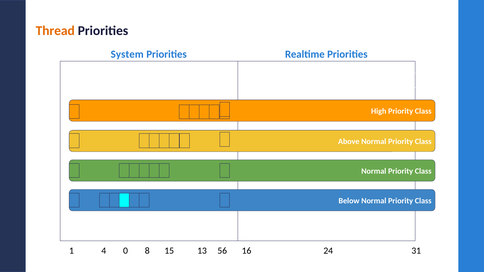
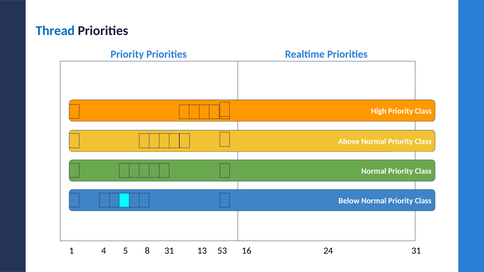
Thread colour: orange -> blue (55, 31)
System: System -> Priority (127, 54)
0: 0 -> 5 (126, 251)
8 15: 15 -> 31 (169, 251)
56: 56 -> 53 (222, 251)
